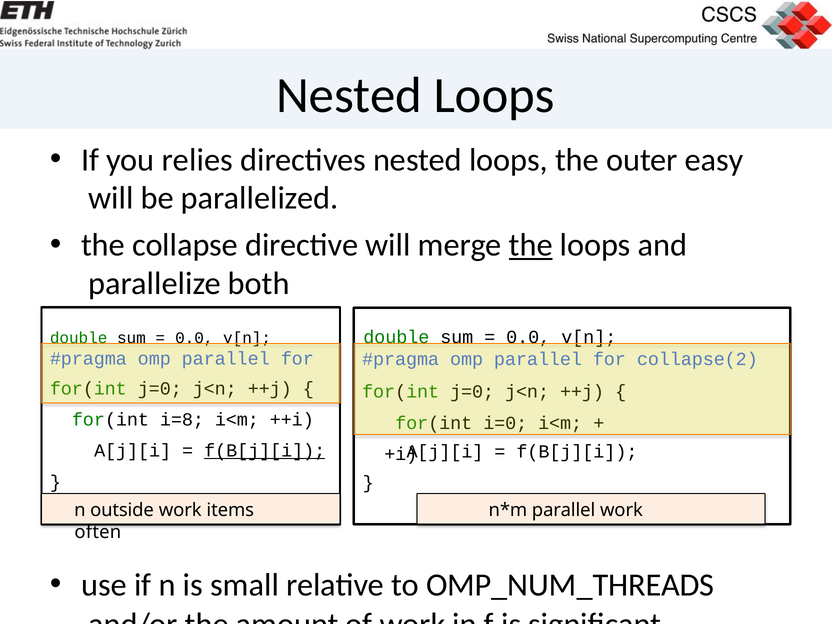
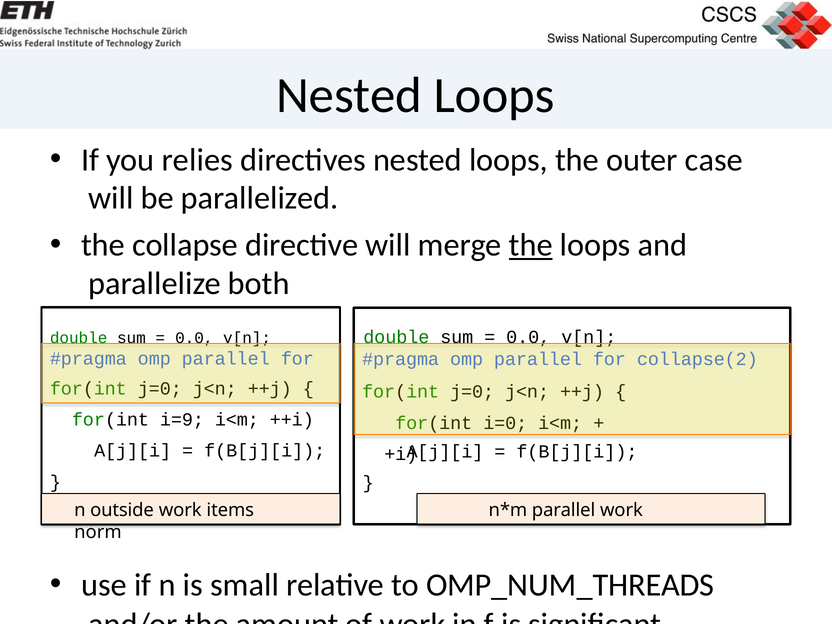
easy: easy -> case (714, 160)
i=8: i=8 -> i=9 (182, 420)
f(B[j][i underline: present -> none (265, 451)
often: often -> norm (98, 532)
